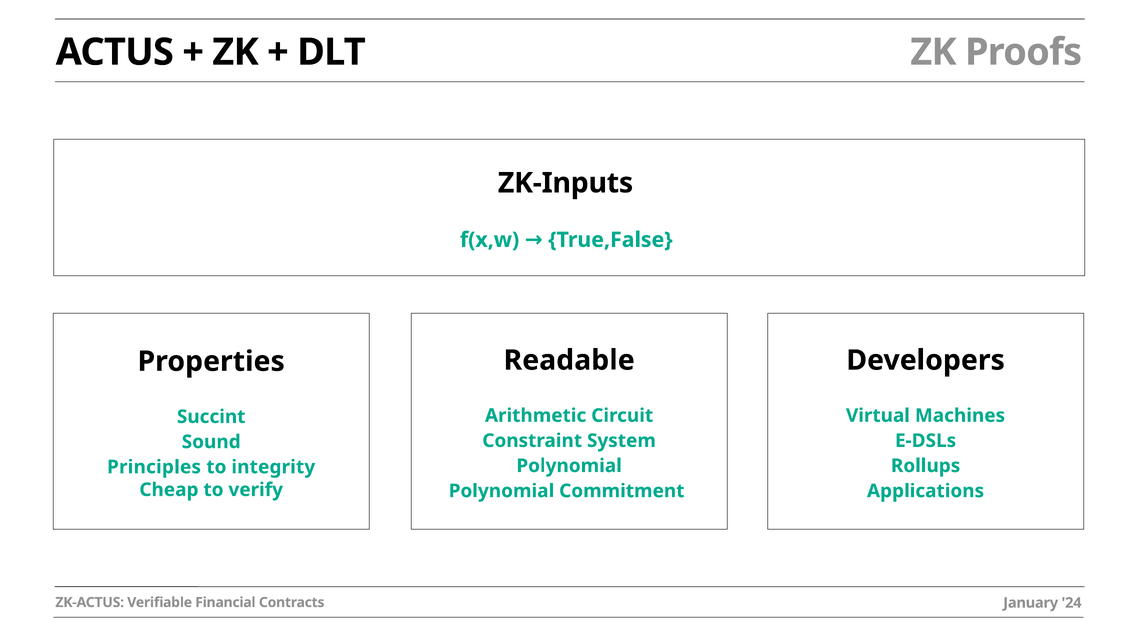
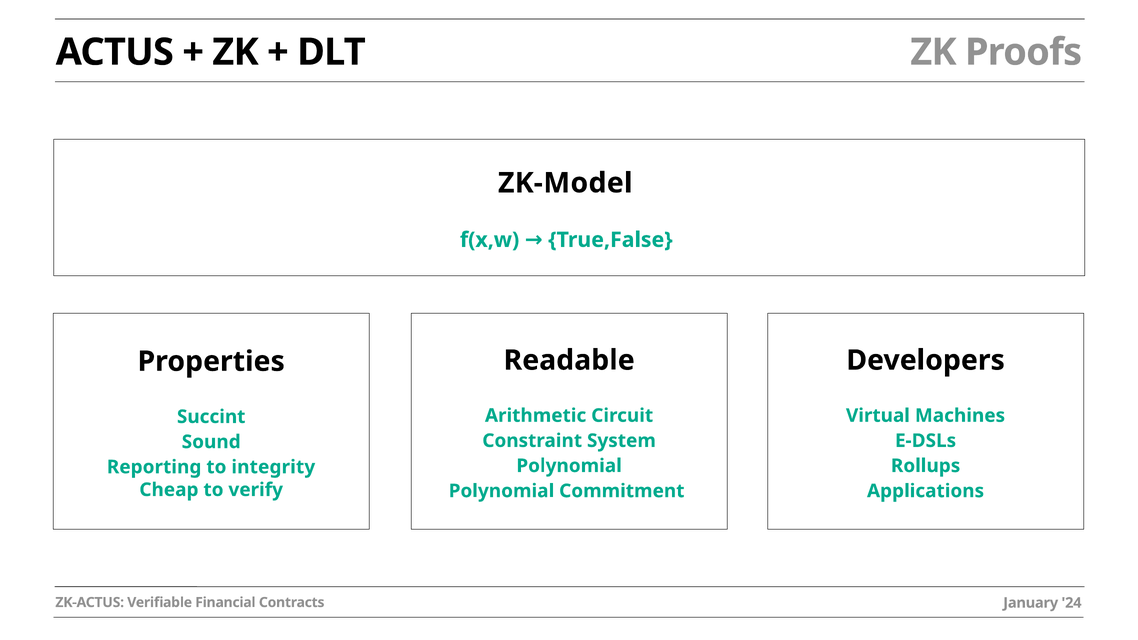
ZK-Inputs: ZK-Inputs -> ZK-Model (565, 183)
Principles: Principles -> Reporting (154, 467)
